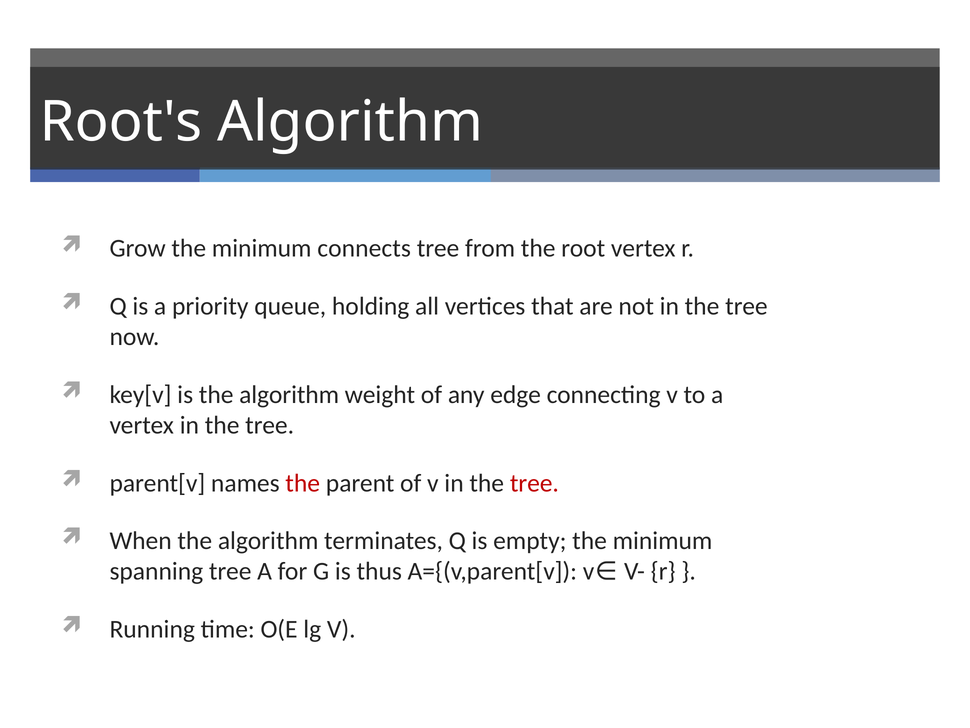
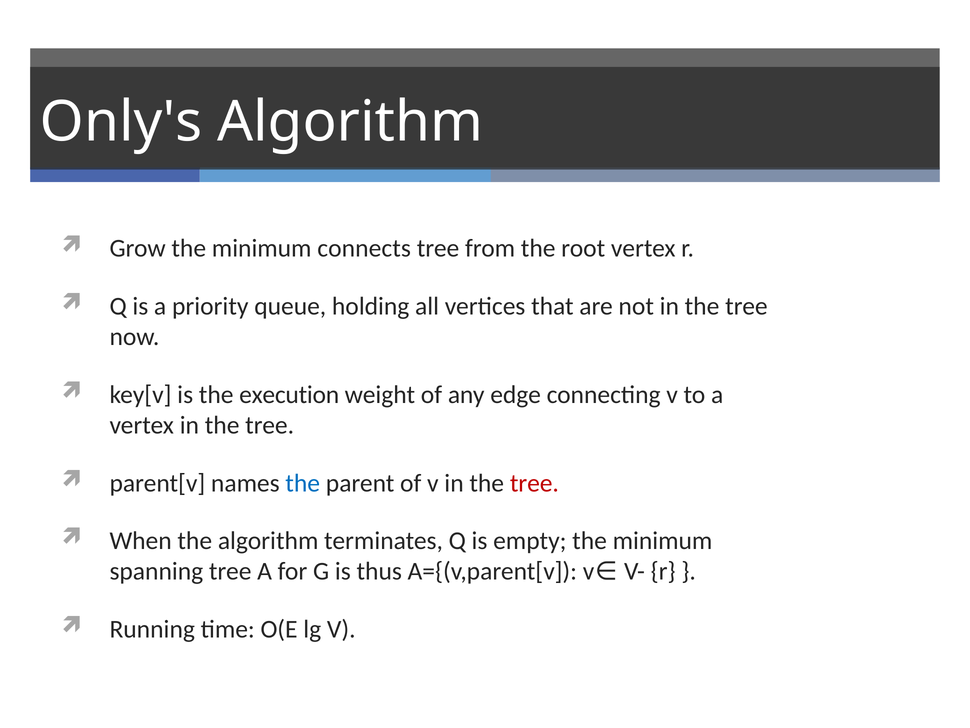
Root's: Root's -> Only's (121, 122)
is the algorithm: algorithm -> execution (289, 394)
the colour: red -> blue (303, 483)
